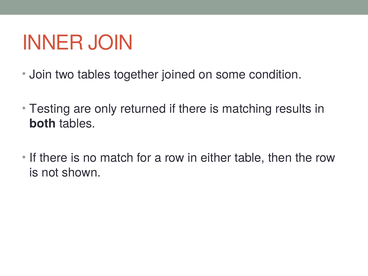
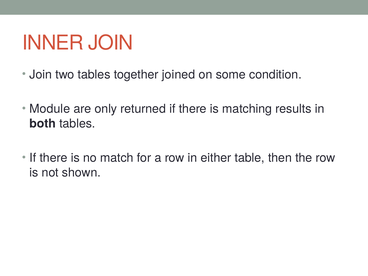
Testing: Testing -> Module (50, 109)
